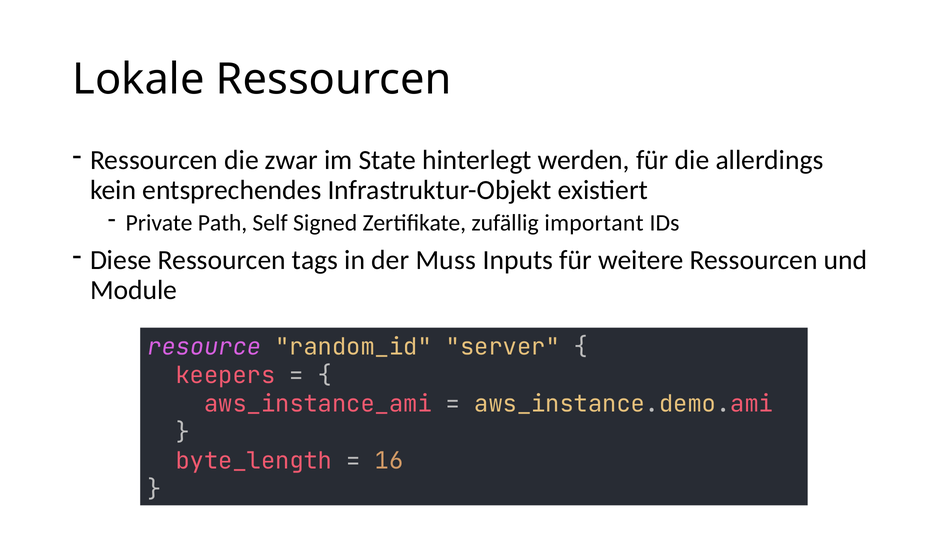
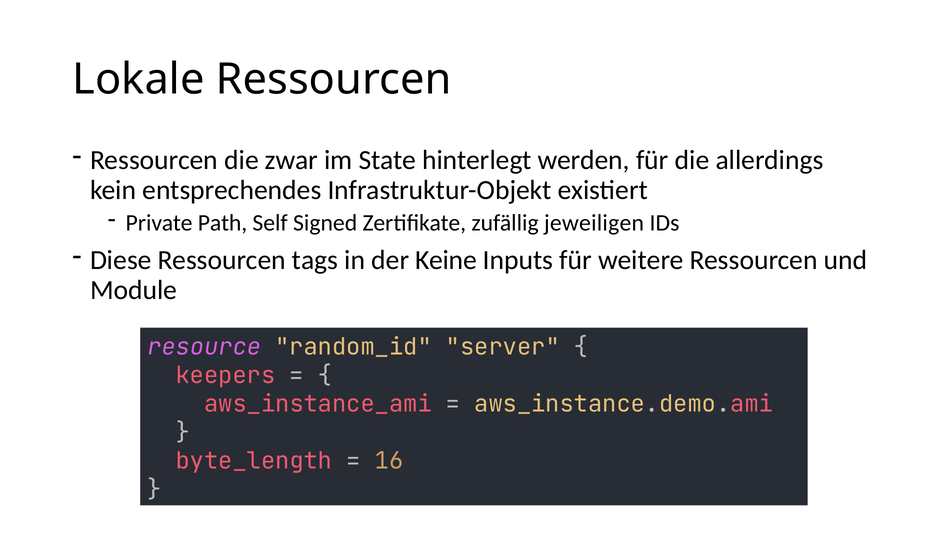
important: important -> jeweiligen (594, 223)
Muss: Muss -> Keine (446, 260)
